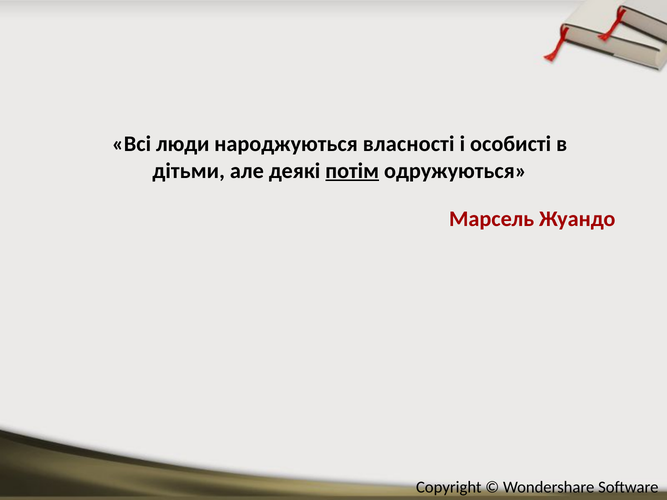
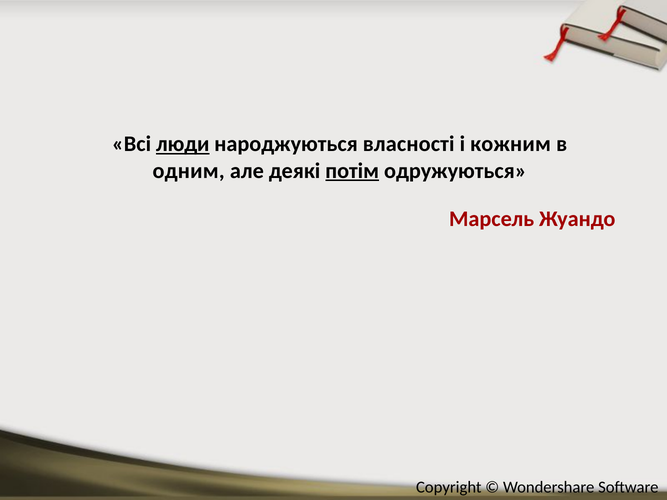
люди underline: none -> present (183, 144)
особисті: особисті -> кожним (511, 144)
дітьми: дітьми -> одним (189, 171)
